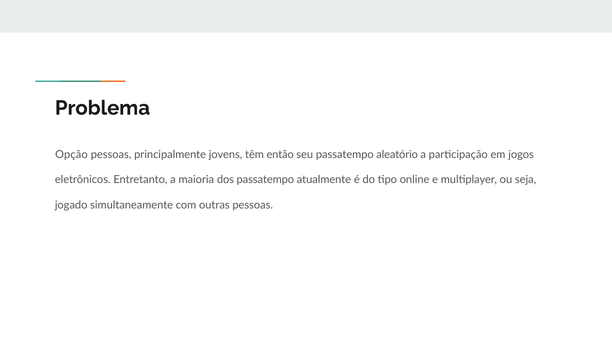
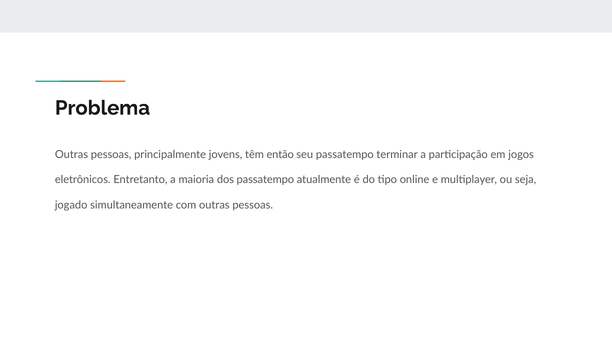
Opção: Opção -> Outras (71, 155)
aleatório: aleatório -> terminar (397, 155)
